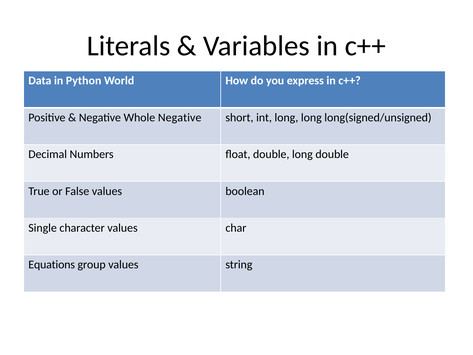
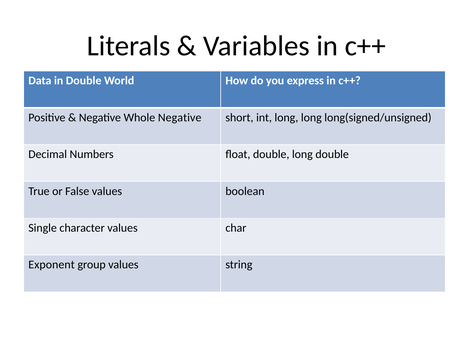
in Python: Python -> Double (84, 81)
Equations: Equations -> Exponent (52, 265)
